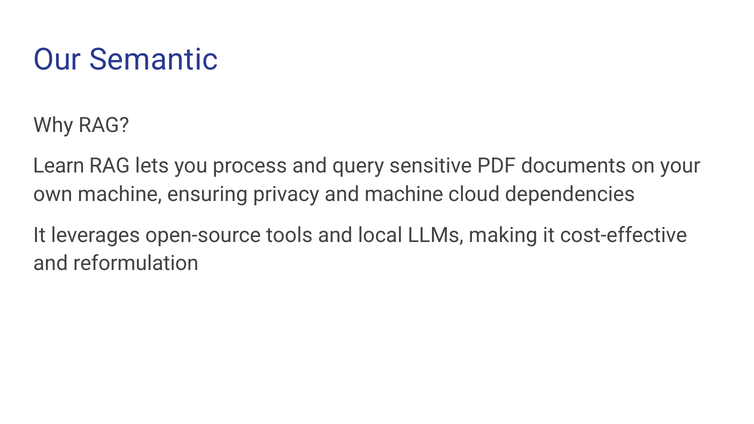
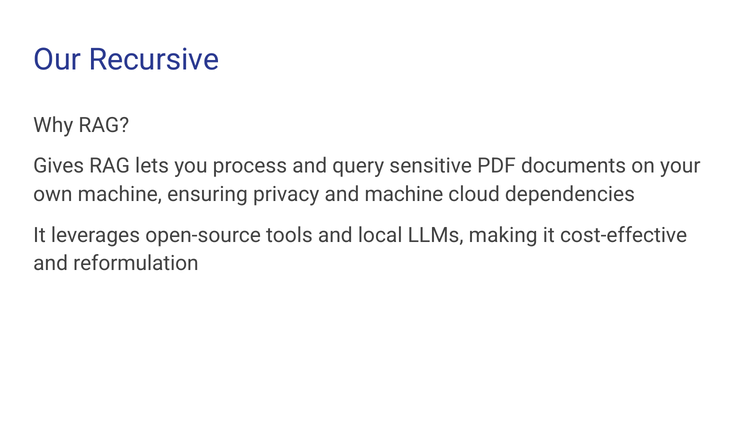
Semantic: Semantic -> Recursive (154, 60)
Learn: Learn -> Gives (59, 166)
